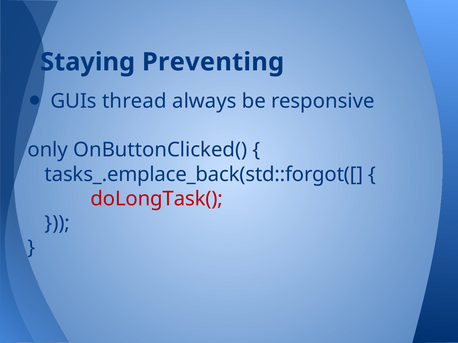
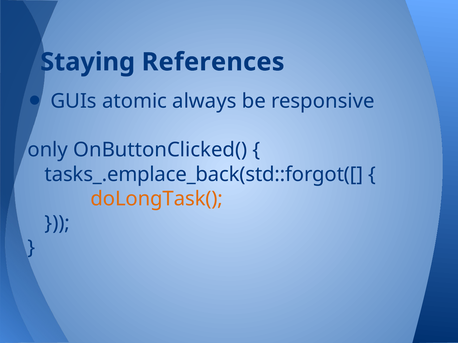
Preventing: Preventing -> References (213, 62)
thread: thread -> atomic (135, 101)
doLongTask( colour: red -> orange (157, 199)
